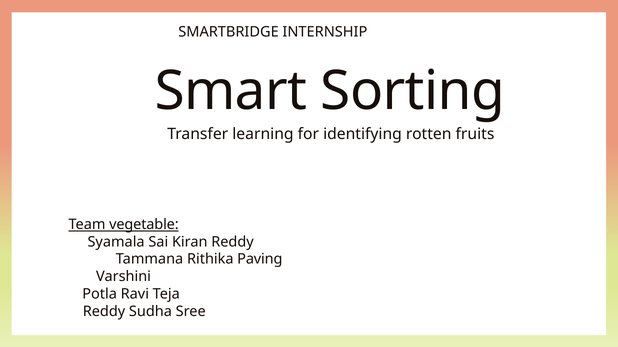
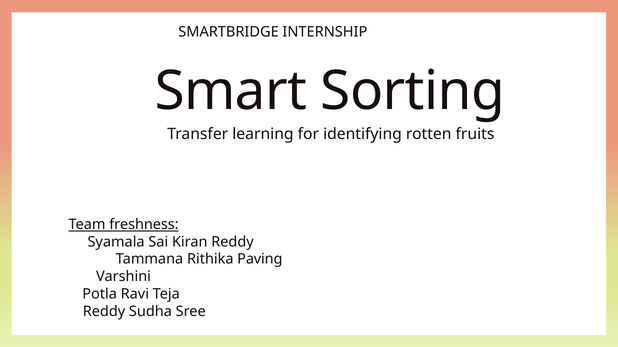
vegetable: vegetable -> freshness (144, 225)
